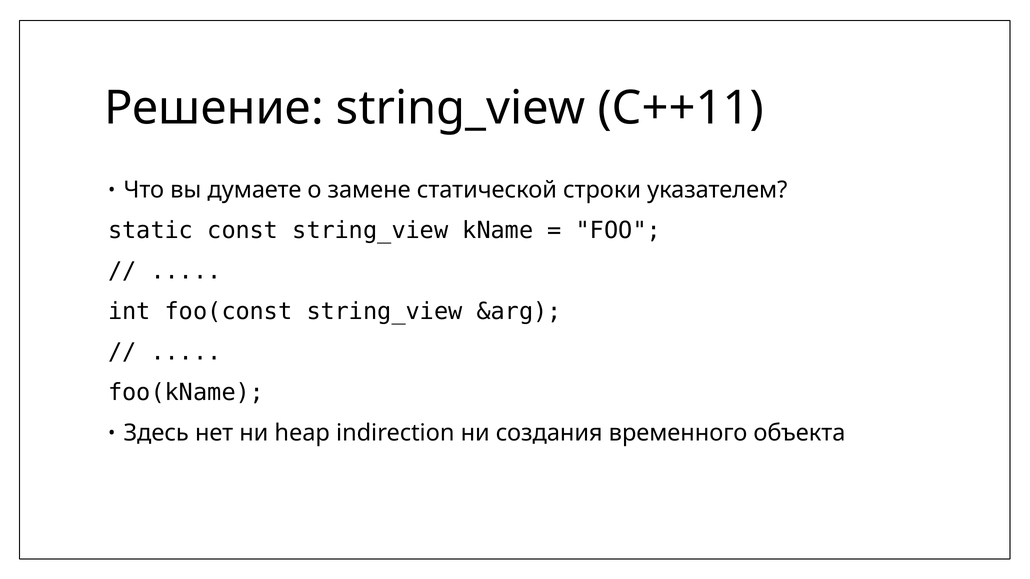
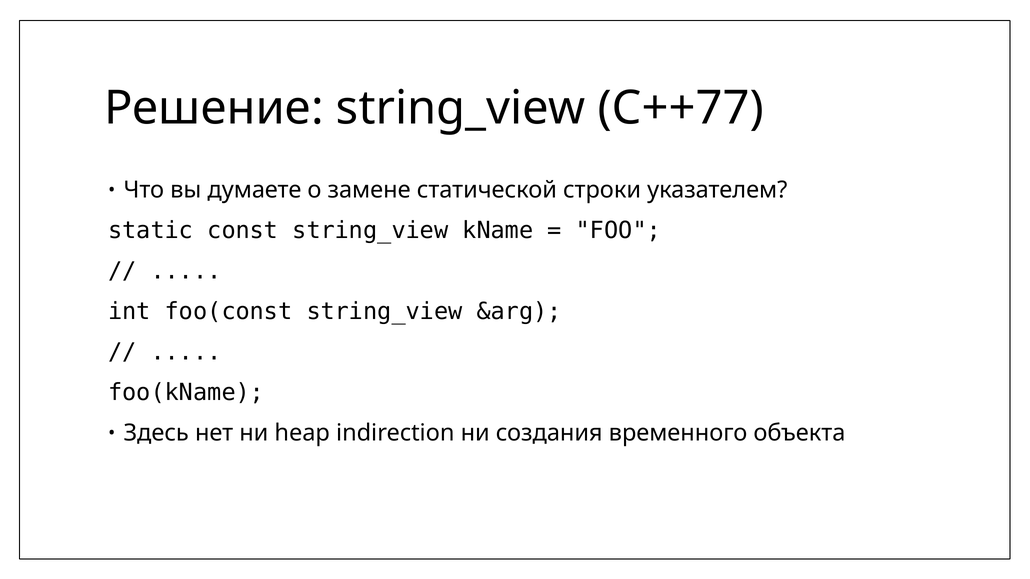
C++11: C++11 -> C++77 (681, 108)
